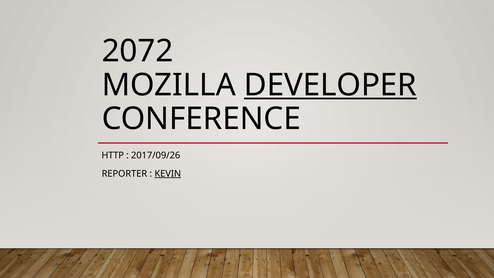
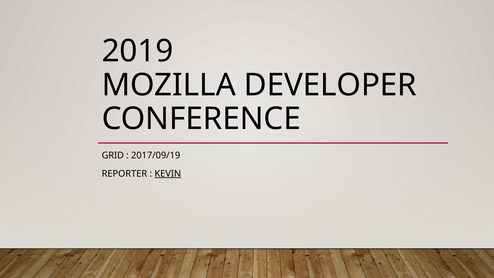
2072: 2072 -> 2019 (138, 51)
DEVELOPER underline: present -> none (330, 85)
HTTP: HTTP -> GRID (113, 155)
2017/09/26: 2017/09/26 -> 2017/09/19 (156, 155)
